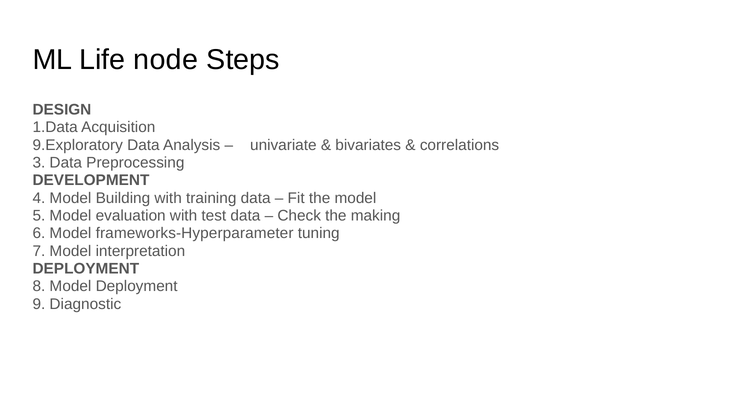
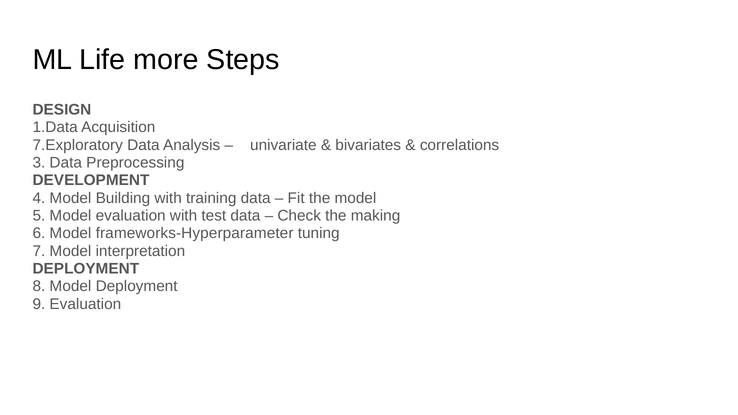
node: node -> more (166, 60)
9.Exploratory: 9.Exploratory -> 7.Exploratory (78, 145)
9 Diagnostic: Diagnostic -> Evaluation (85, 304)
